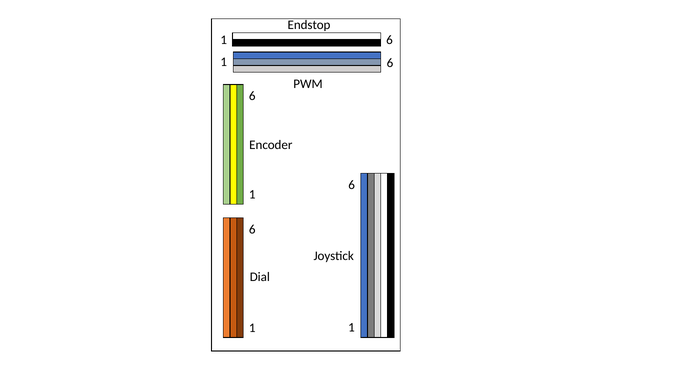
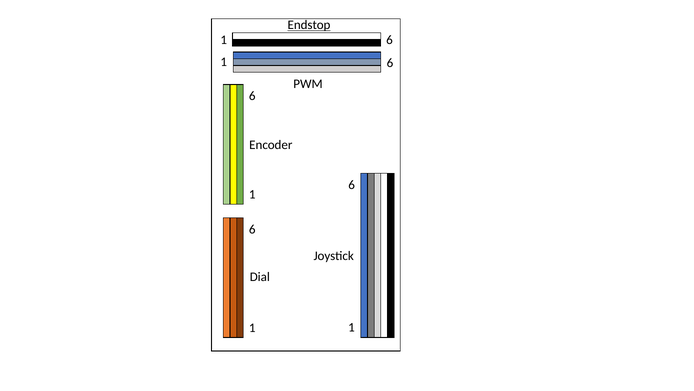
Endstop underline: none -> present (309, 25)
